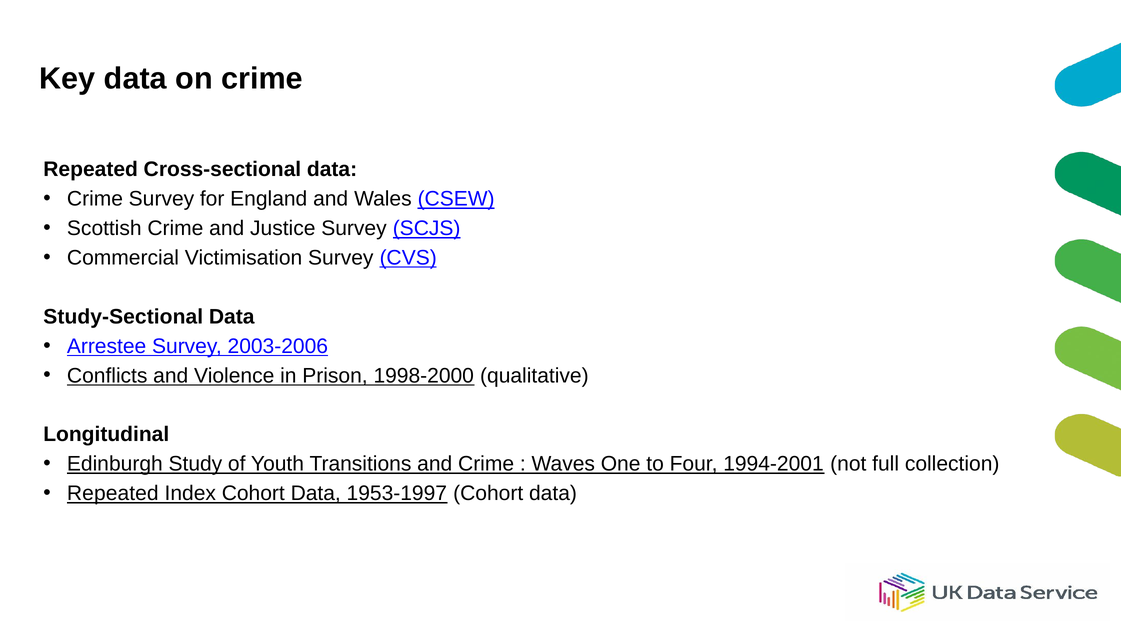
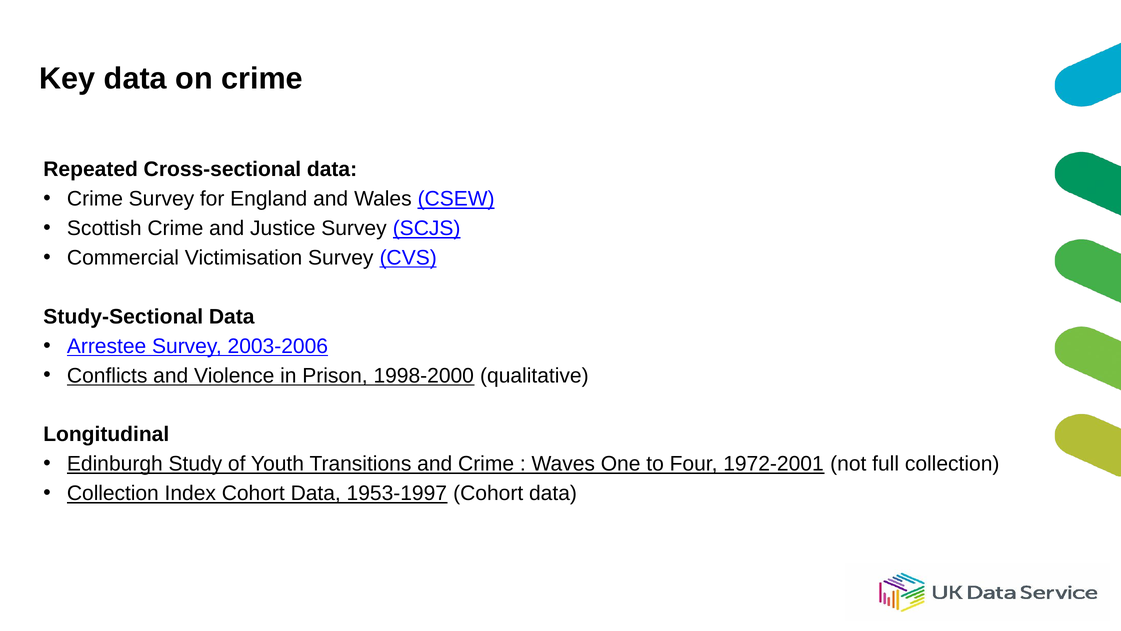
1994-2001: 1994-2001 -> 1972-2001 (773, 464)
Repeated: Repeated -> Collection (113, 493)
